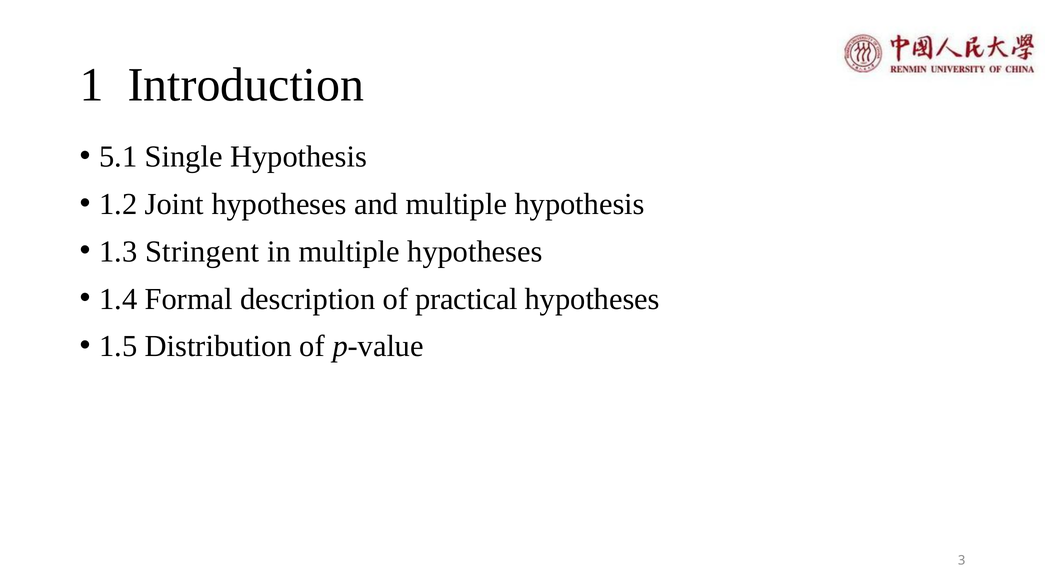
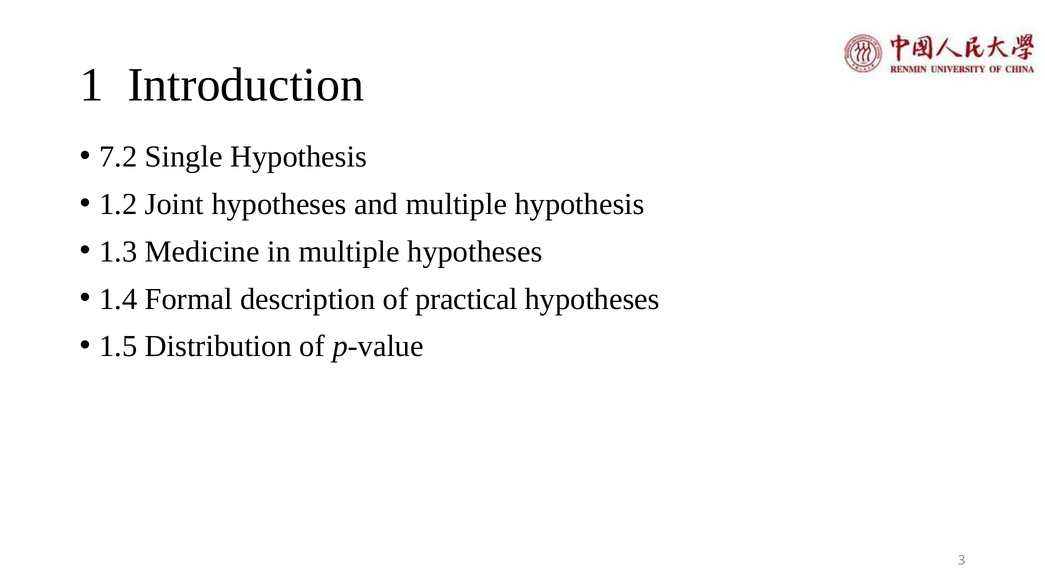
5.1: 5.1 -> 7.2 (118, 157)
Stringent: Stringent -> Medicine (202, 252)
